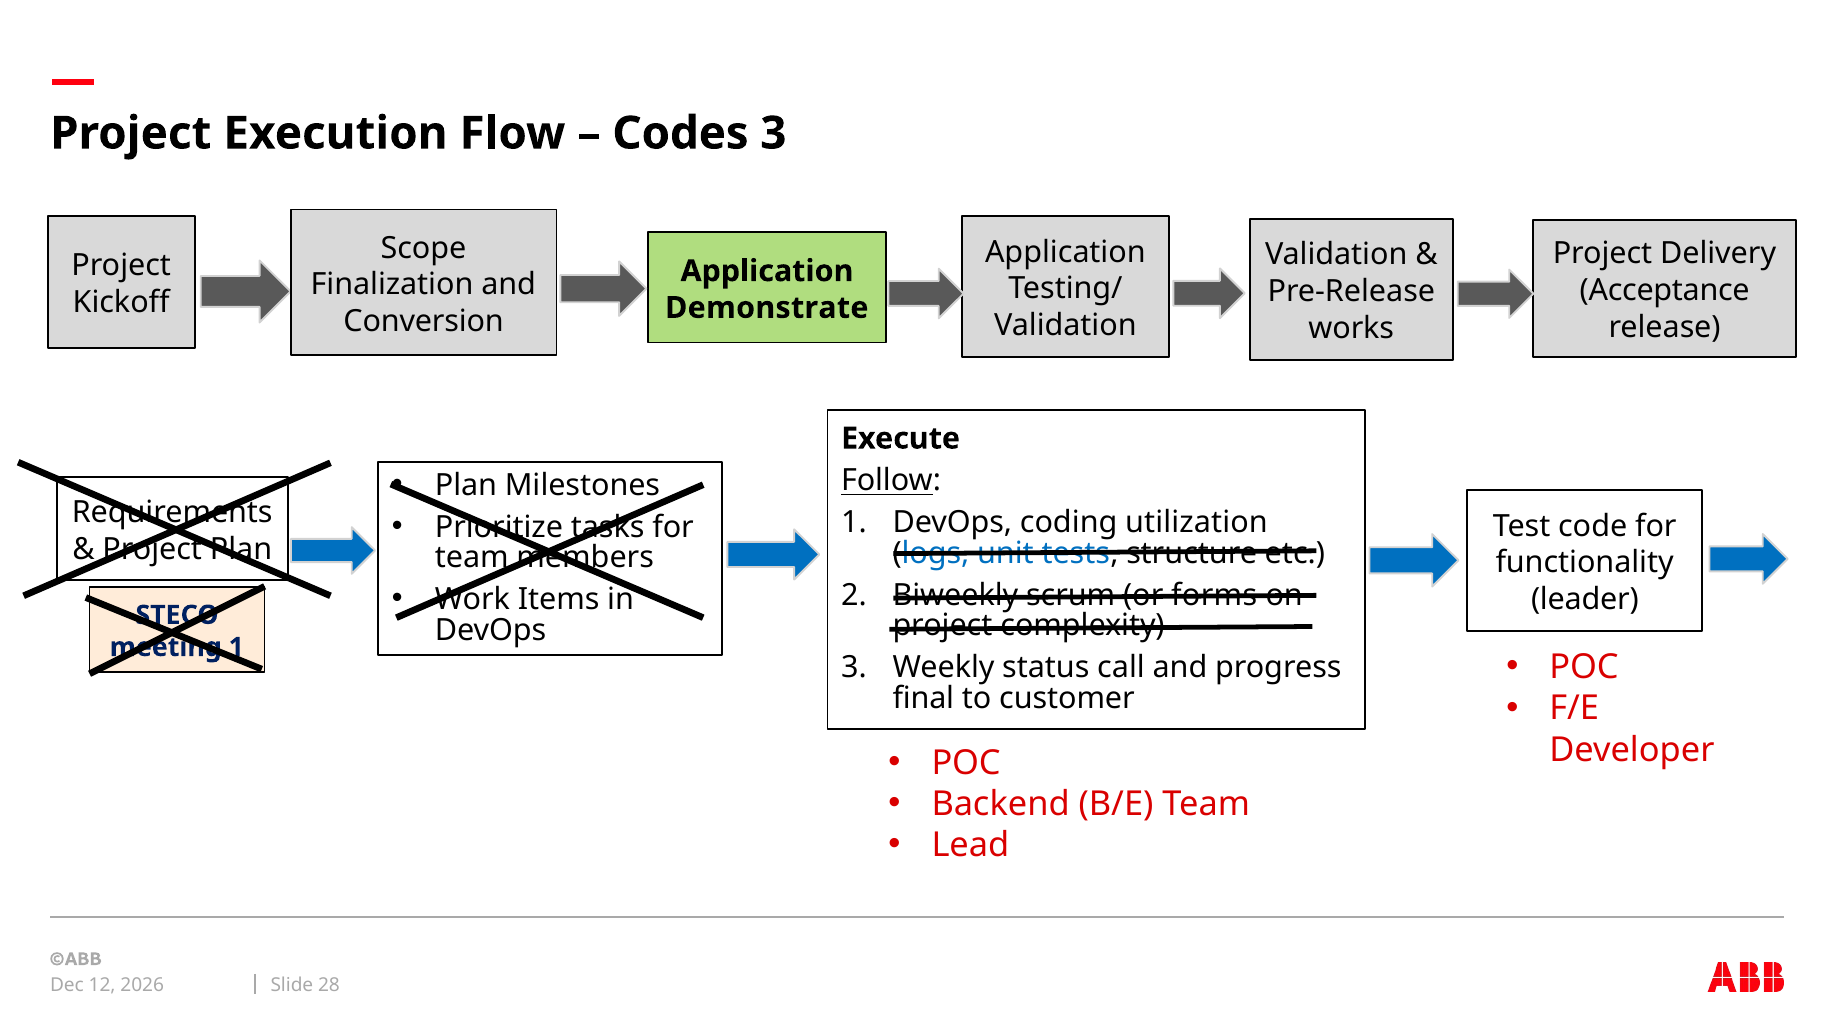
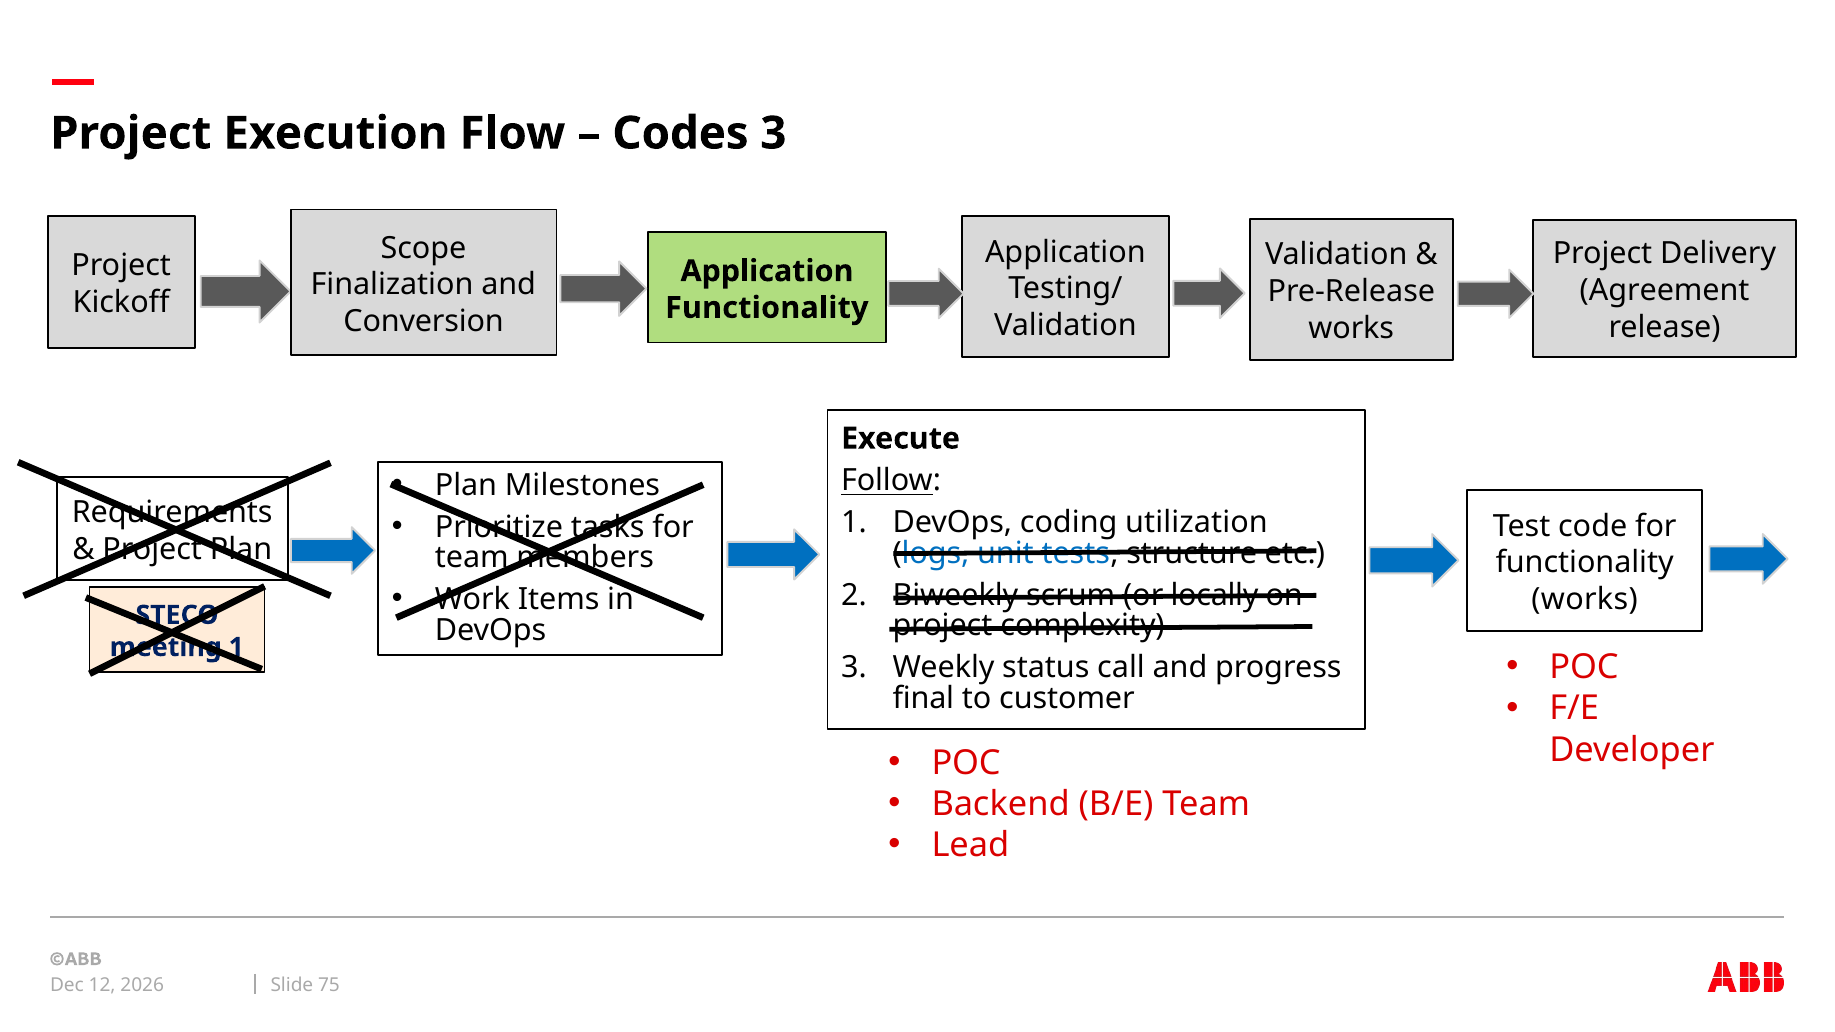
Acceptance: Acceptance -> Agreement (1665, 291)
Demonstrate: Demonstrate -> Functionality (767, 308)
forms: forms -> locally (1215, 595)
leader: leader -> works (1585, 599)
28: 28 -> 75 (329, 985)
